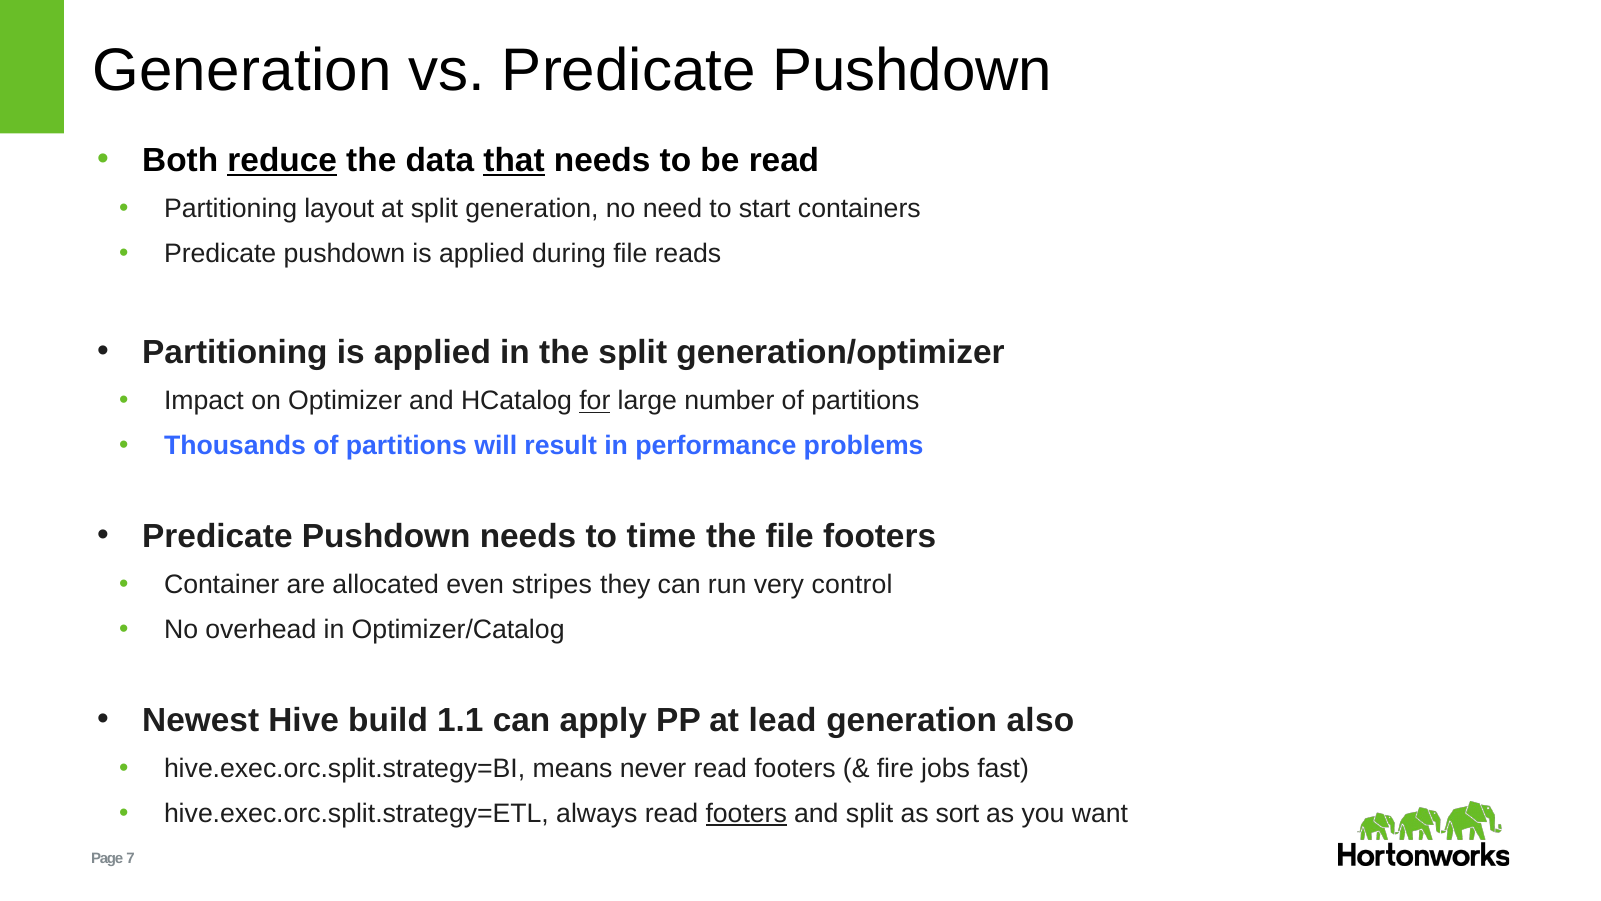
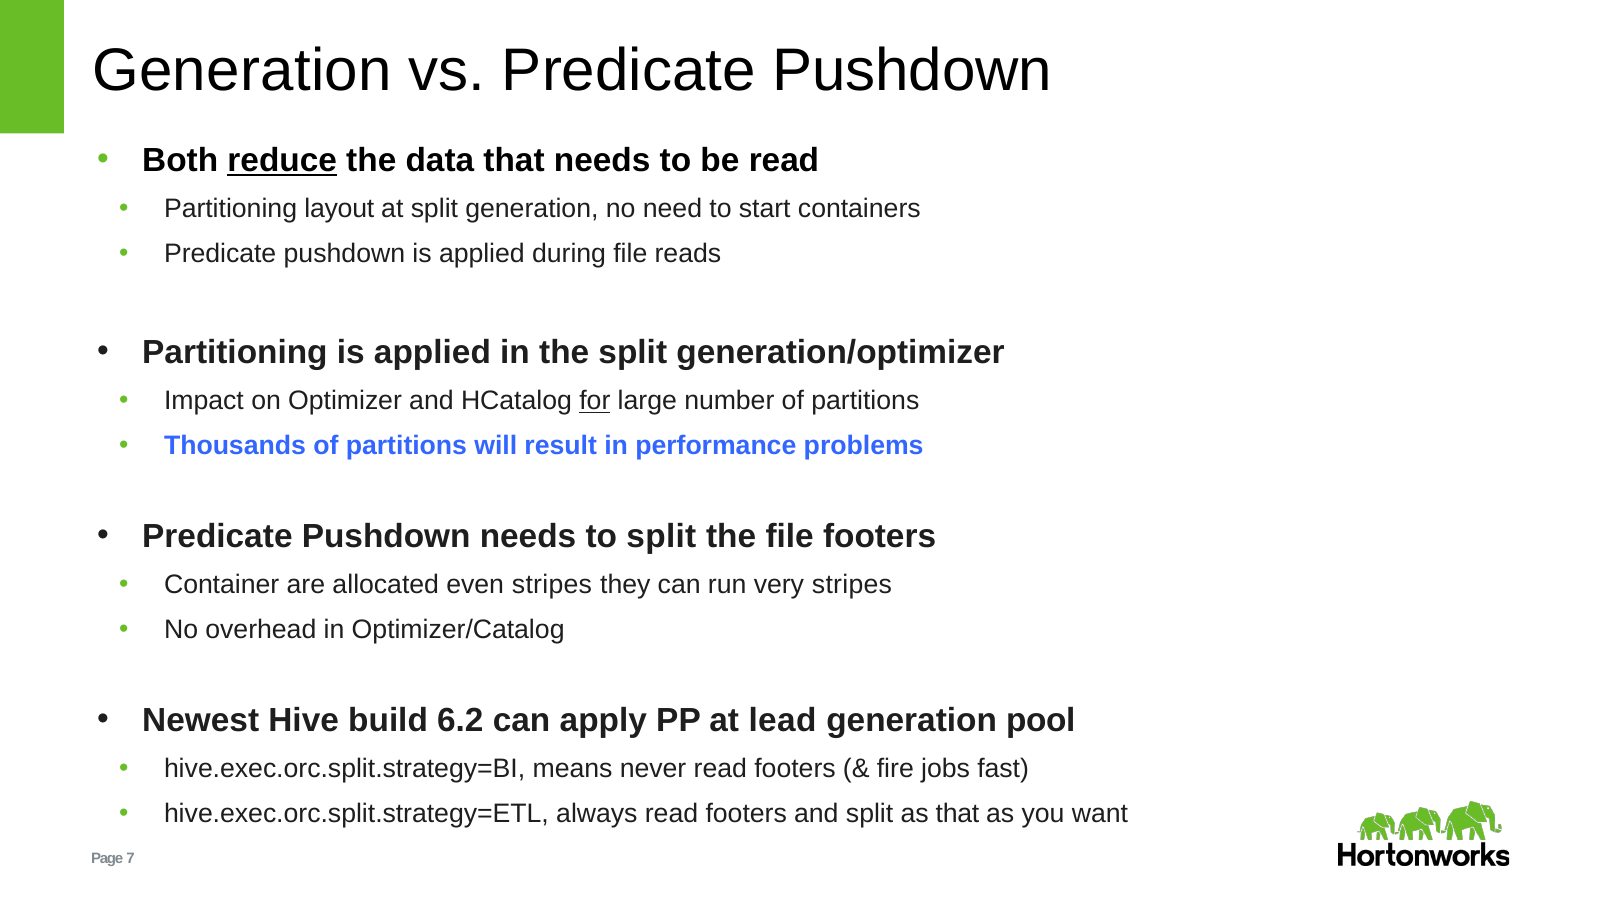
that underline: present -> none (514, 160)
to time: time -> split (661, 536)
very control: control -> stripes (852, 585)
1.1: 1.1 -> 6.2 (460, 720)
also: also -> pool (1041, 720)
footers underline: present -> none (746, 814)
as sort: sort -> that (958, 814)
